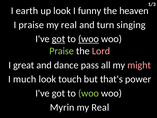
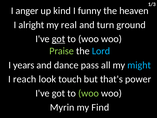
earth: earth -> anger (27, 11)
up look: look -> kind (62, 11)
I praise: praise -> alright (31, 25)
singing: singing -> ground (131, 25)
woo underline: present -> none (89, 39)
Lord colour: pink -> light blue (101, 51)
great: great -> years (24, 65)
might colour: pink -> light blue (139, 65)
much: much -> reach (25, 79)
Real: Real -> Find (100, 107)
